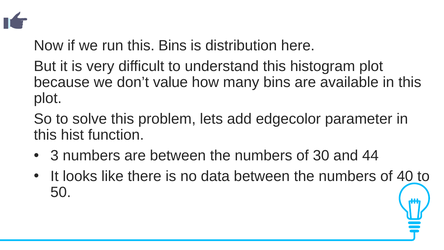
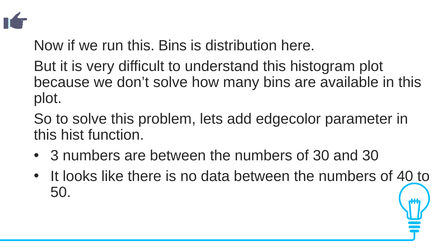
don’t value: value -> solve (170, 82)
and 44: 44 -> 30 (370, 156)
